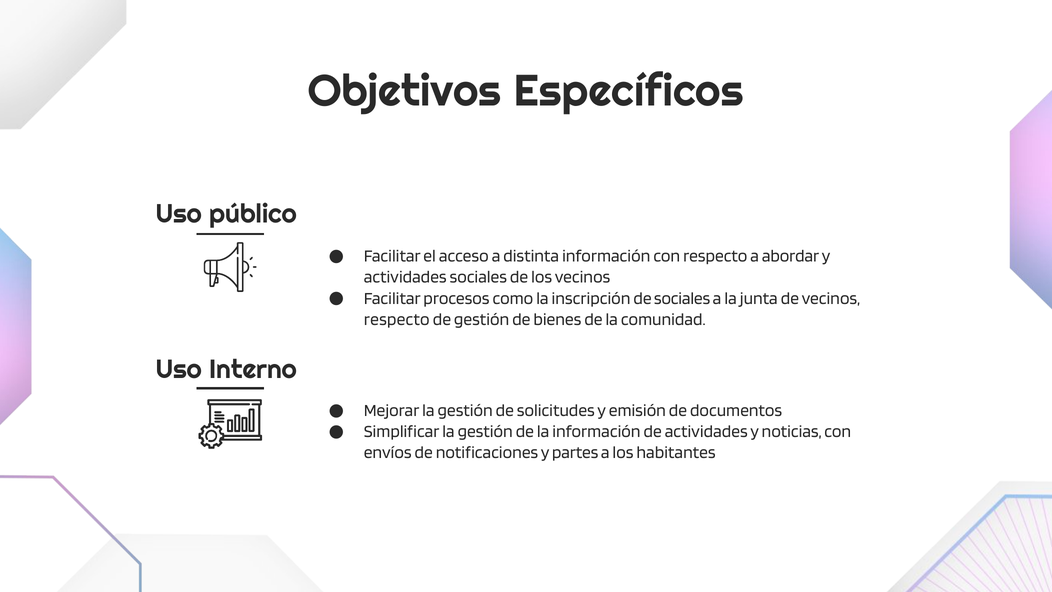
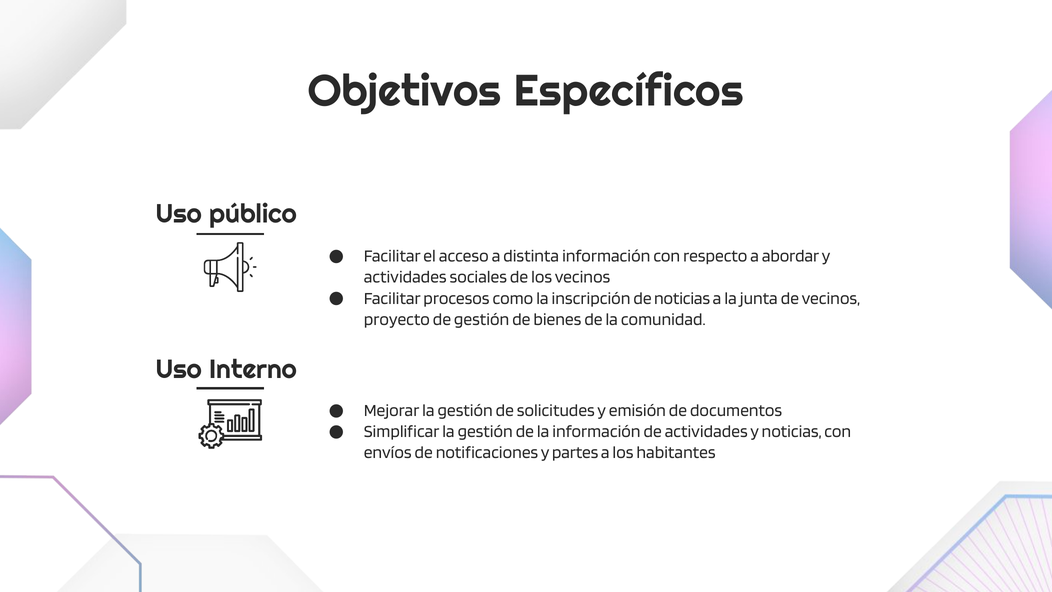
de sociales: sociales -> noticias (682, 298)
respecto: respecto -> proyecto (397, 319)
